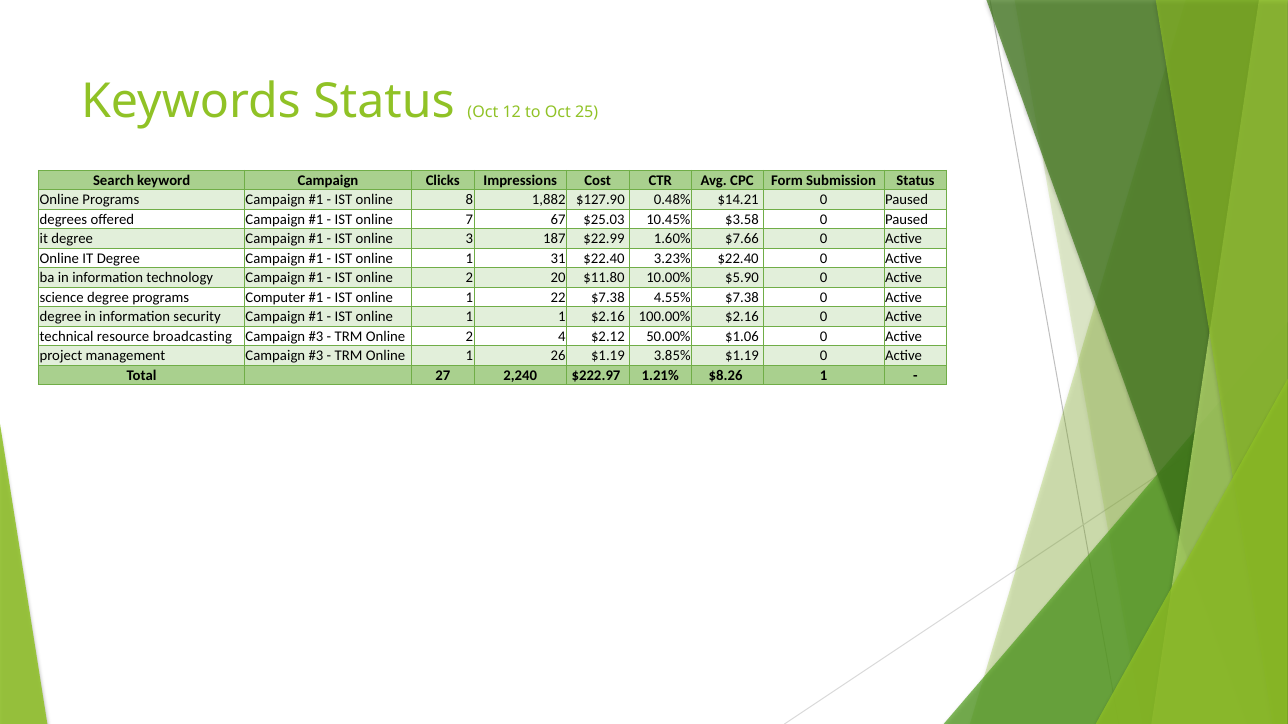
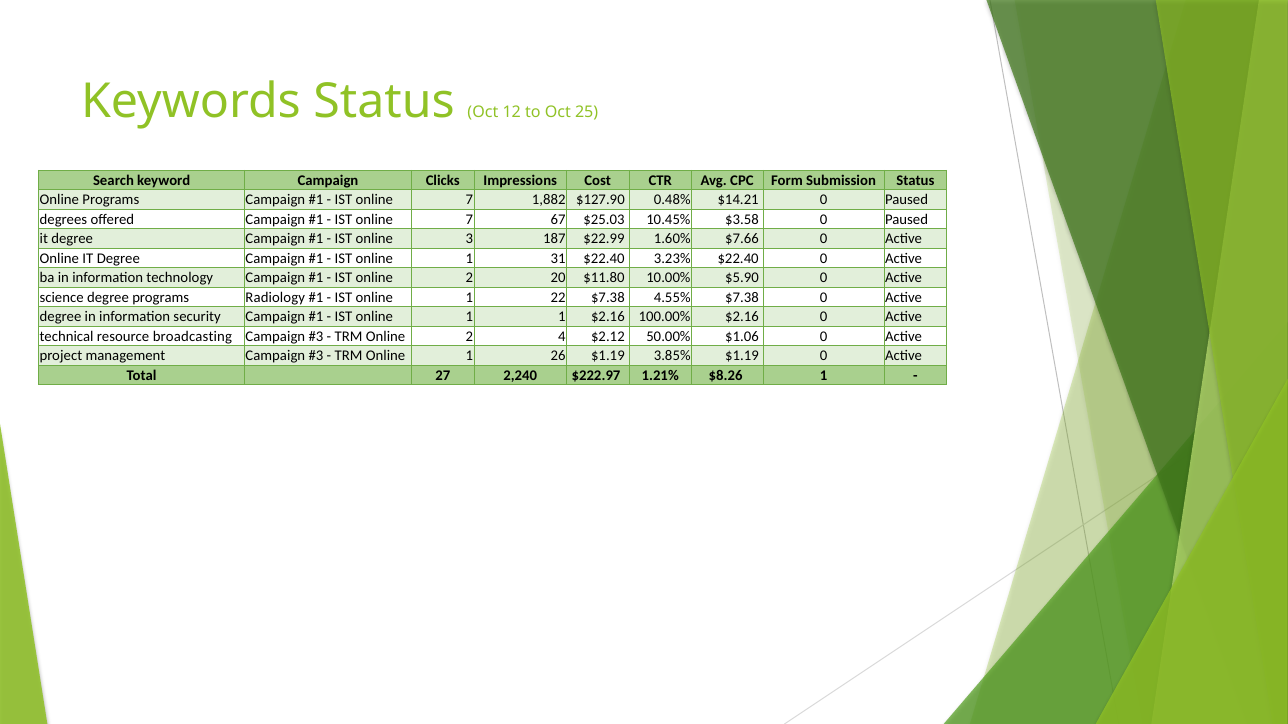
8: 8 -> 7 (469, 200)
Computer: Computer -> Radiology (275, 298)
